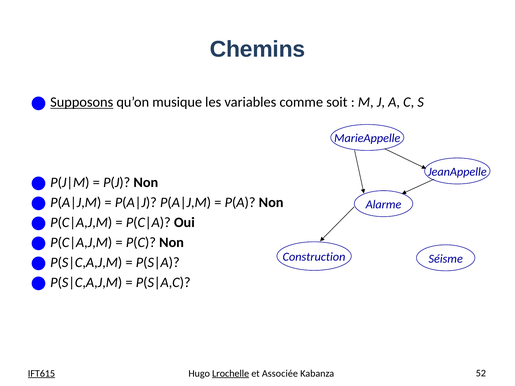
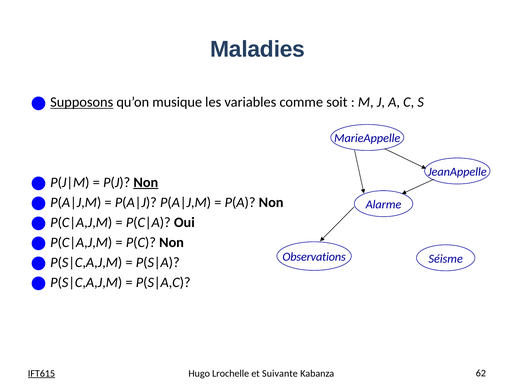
Chemins: Chemins -> Maladies (258, 49)
Non underline: none -> present (146, 182)
Construction: Construction -> Observations (314, 257)
Lrochelle underline: present -> none (231, 374)
Associée: Associée -> Suivante (280, 374)
52: 52 -> 62 (481, 374)
